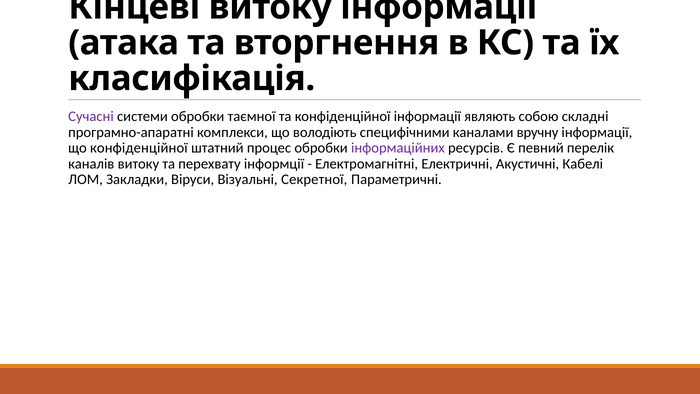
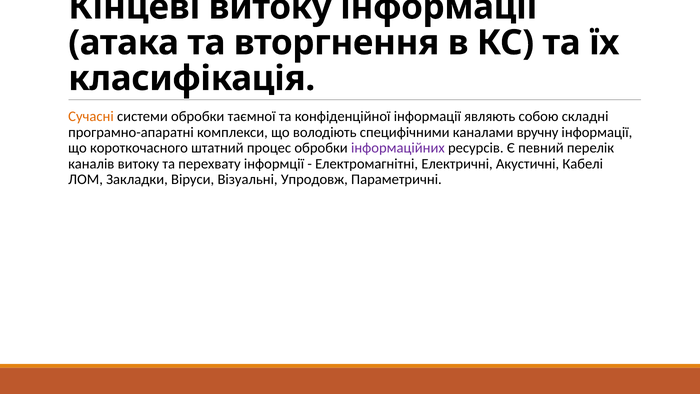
Сучасні colour: purple -> orange (91, 116)
що конфіденційної: конфіденційної -> короткочасного (139, 148)
Секретної: Секретної -> Упродовж (314, 179)
